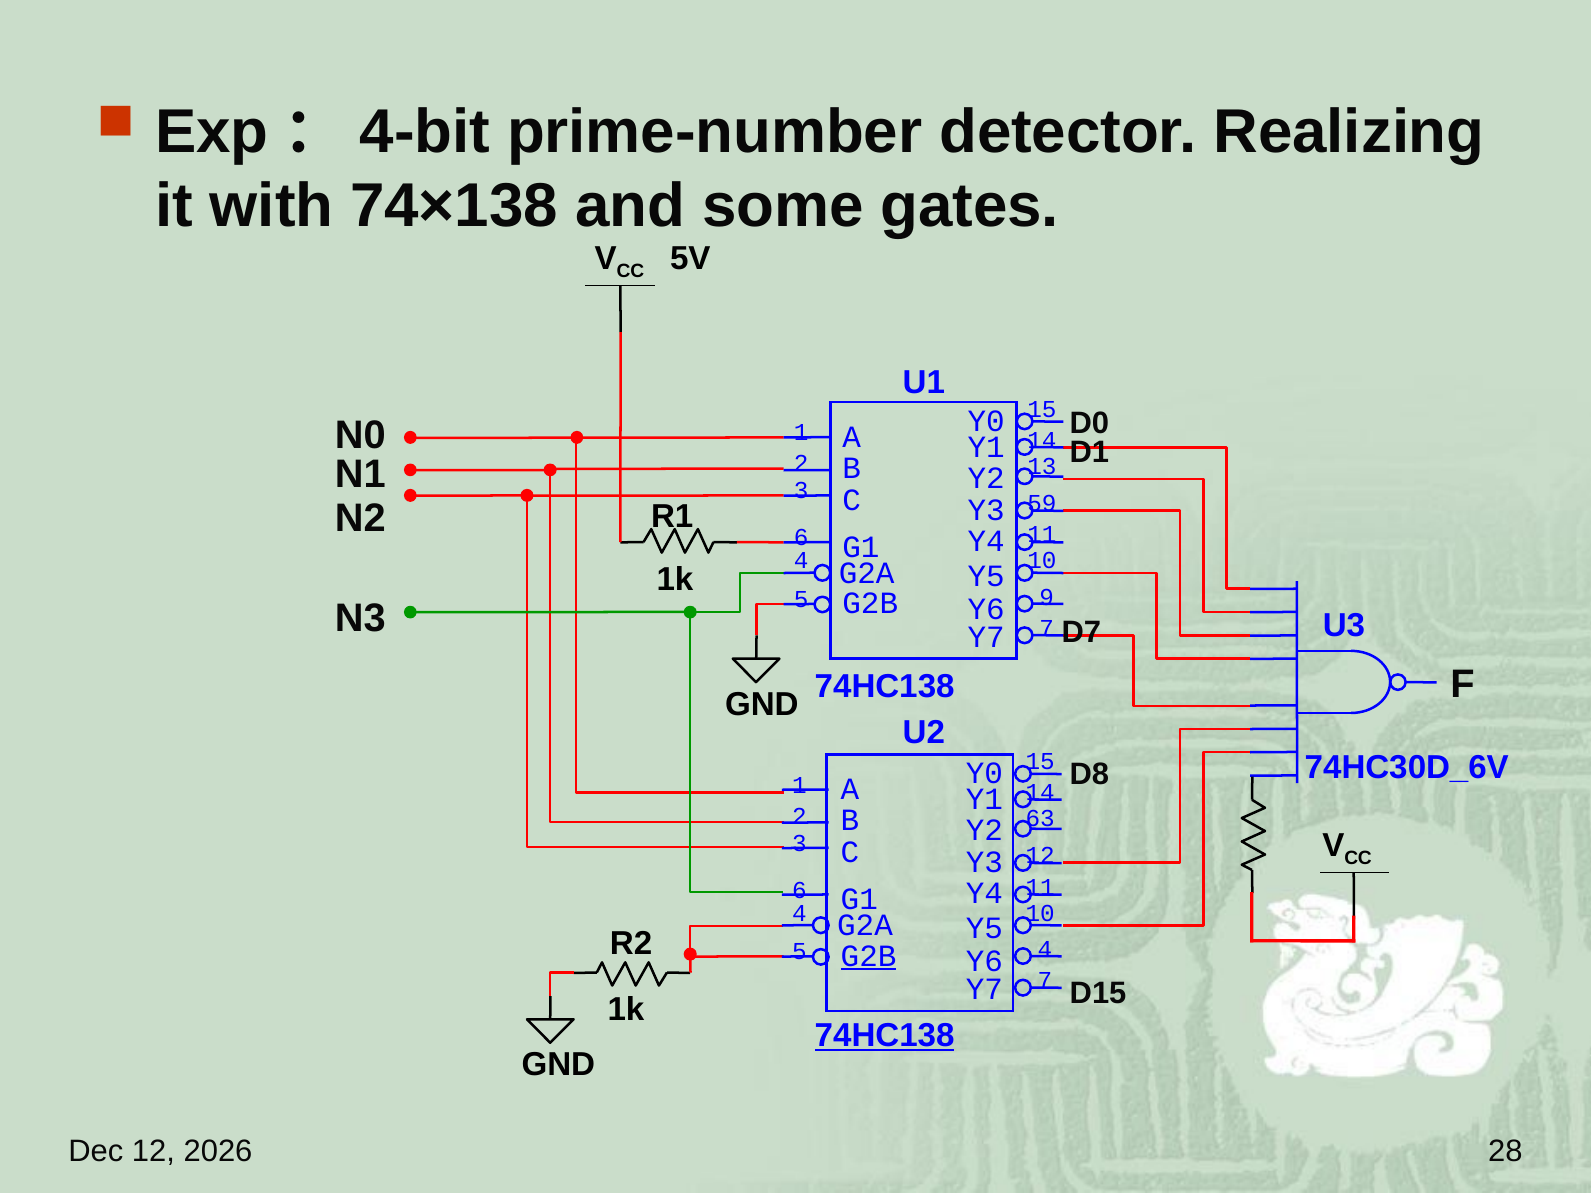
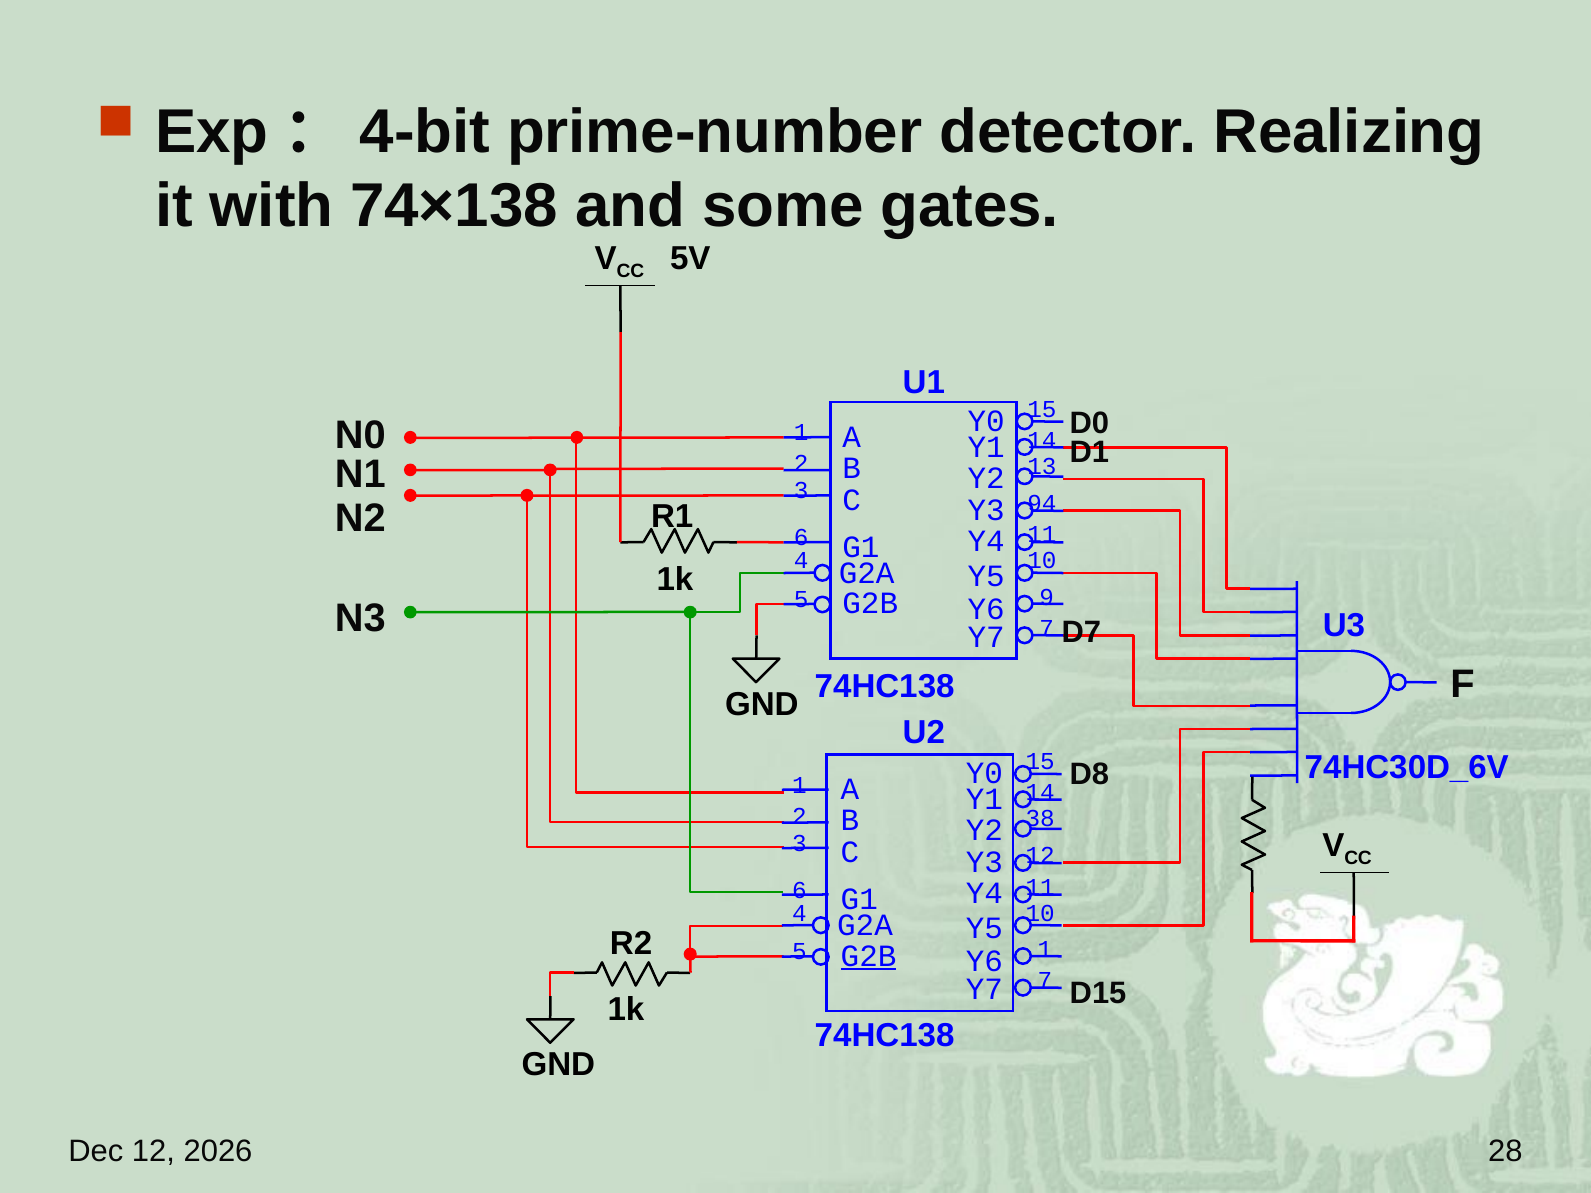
59: 59 -> 94 (1042, 503)
63: 63 -> 38 (1040, 819)
Y6 4: 4 -> 1 (1045, 950)
74HC138 underline: present -> none (885, 1036)
